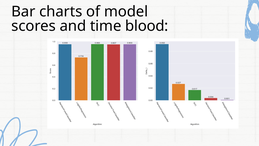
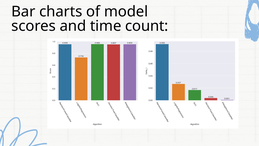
blood: blood -> count (147, 26)
